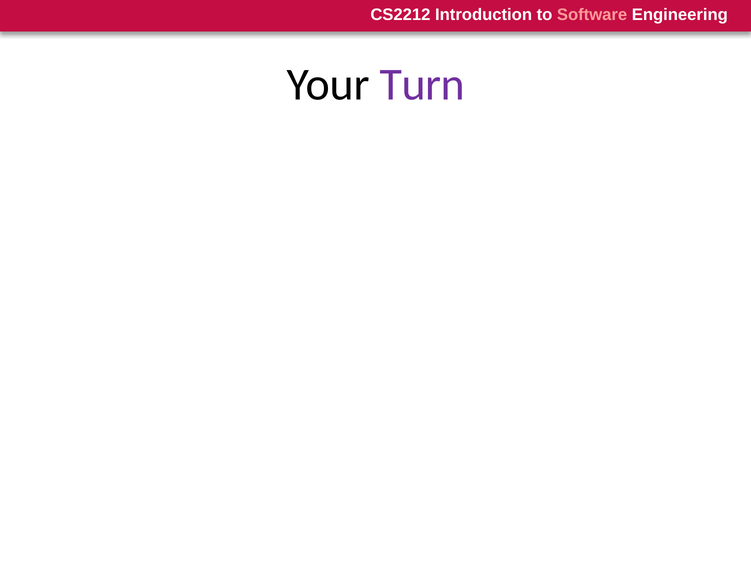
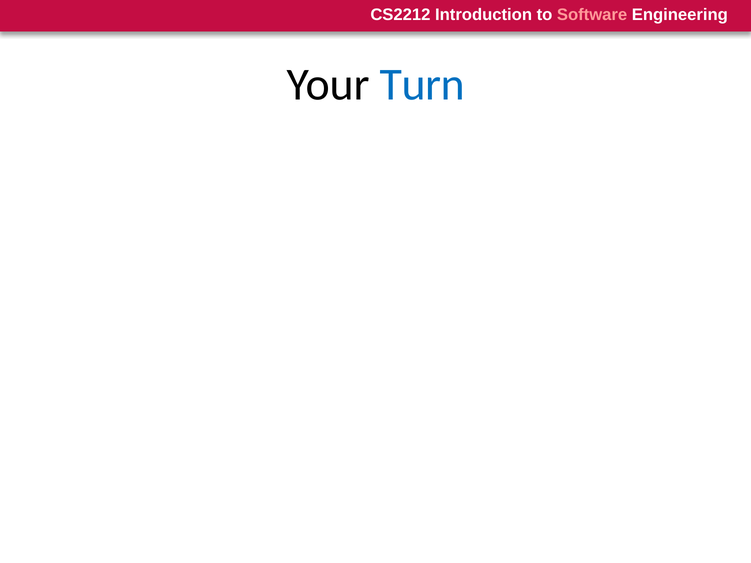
Turn colour: purple -> blue (422, 84)
